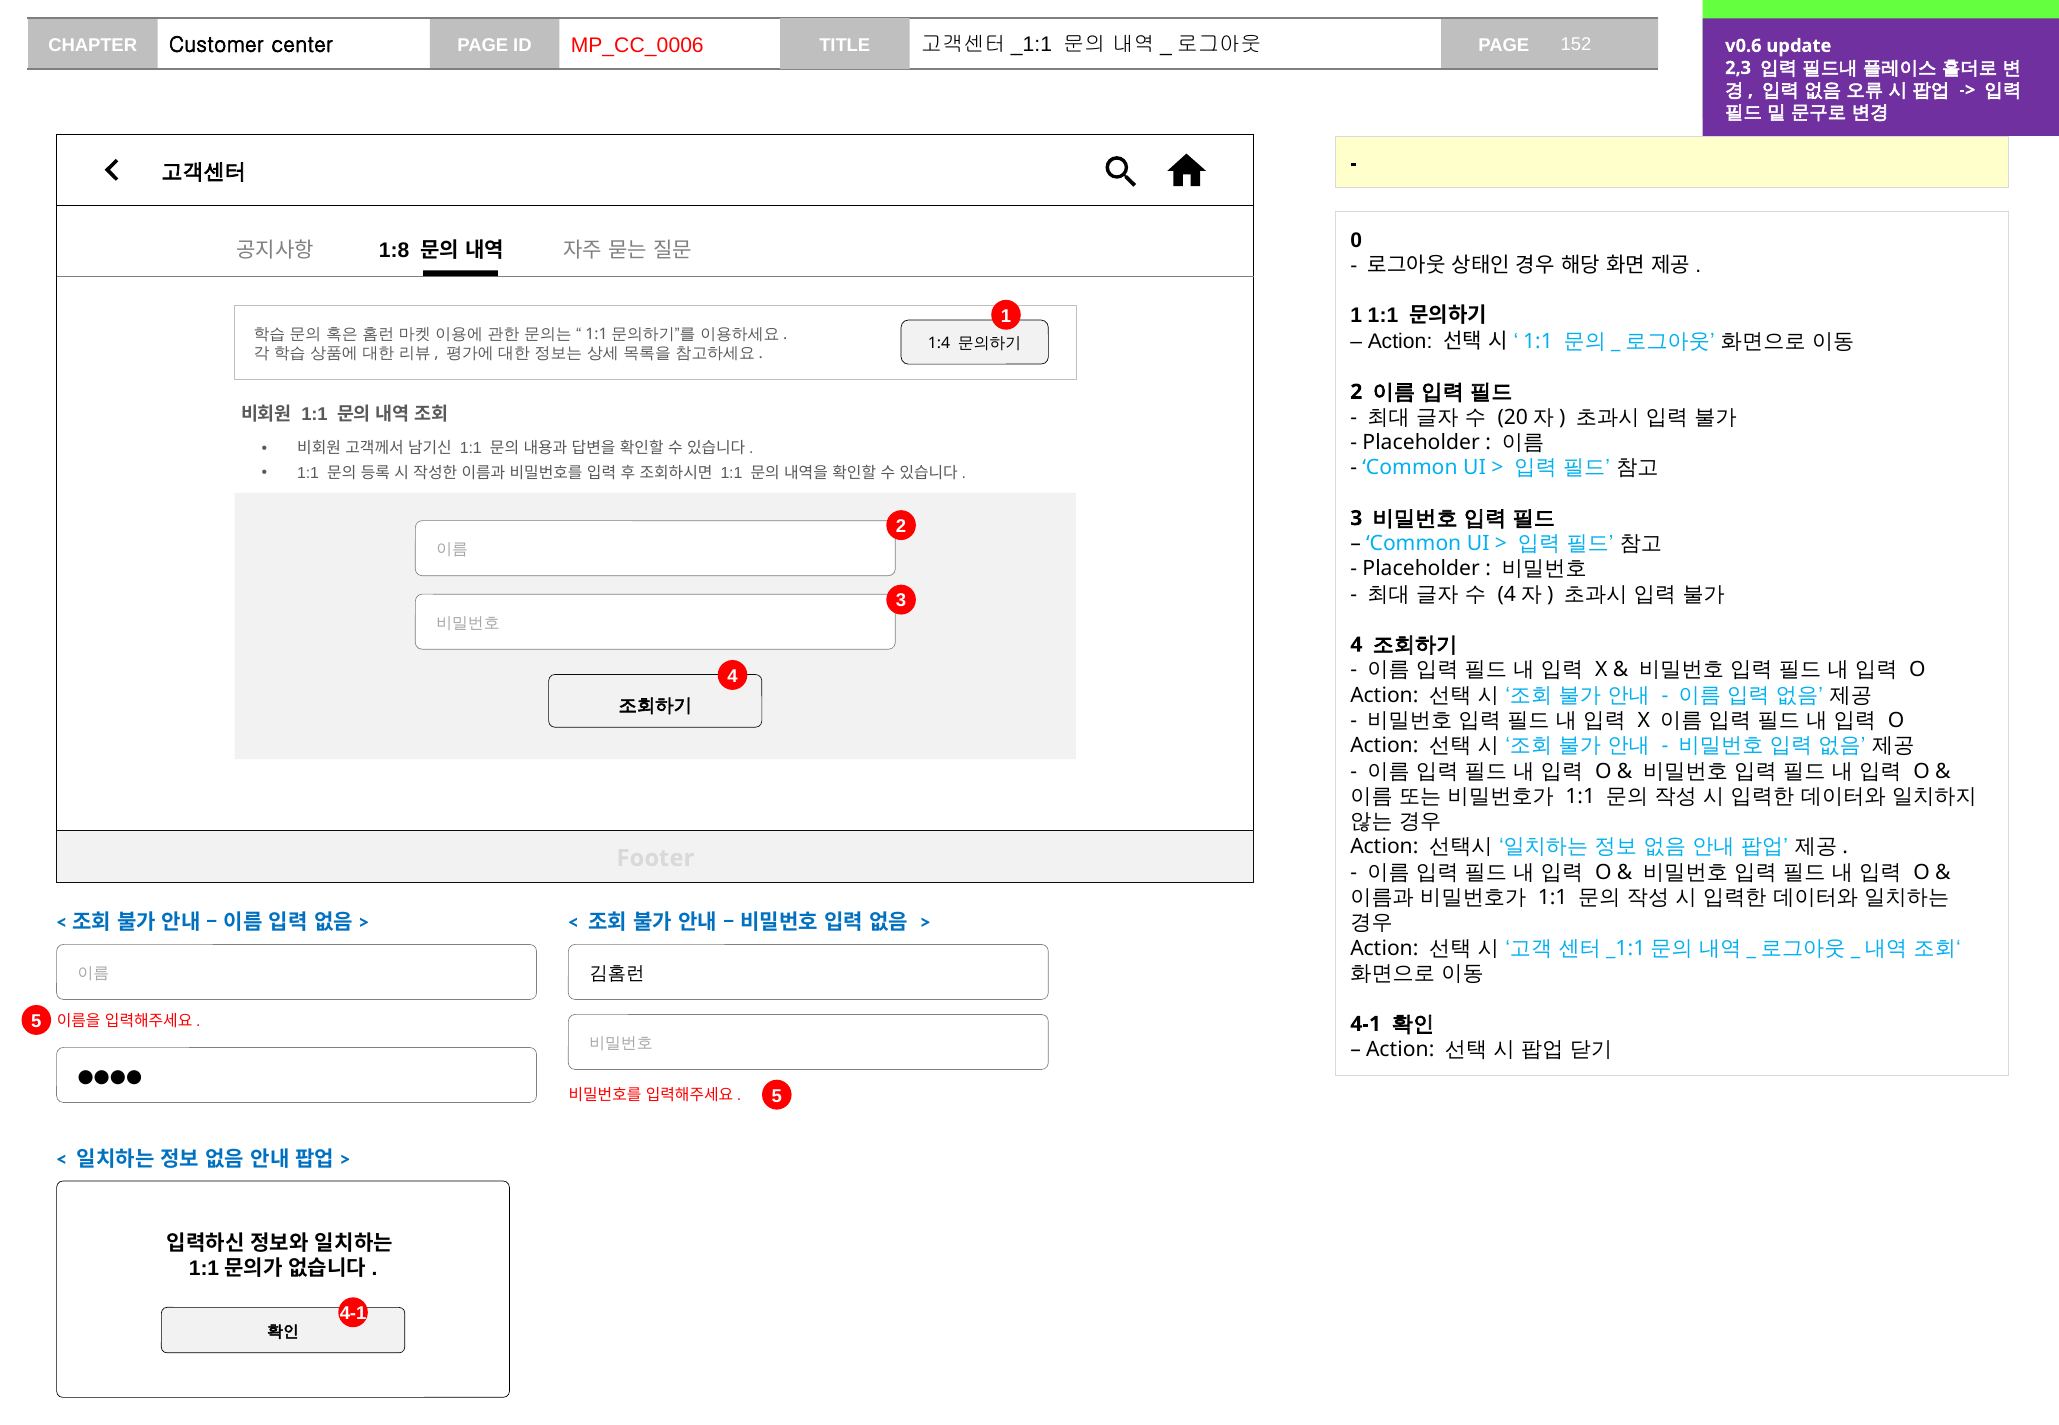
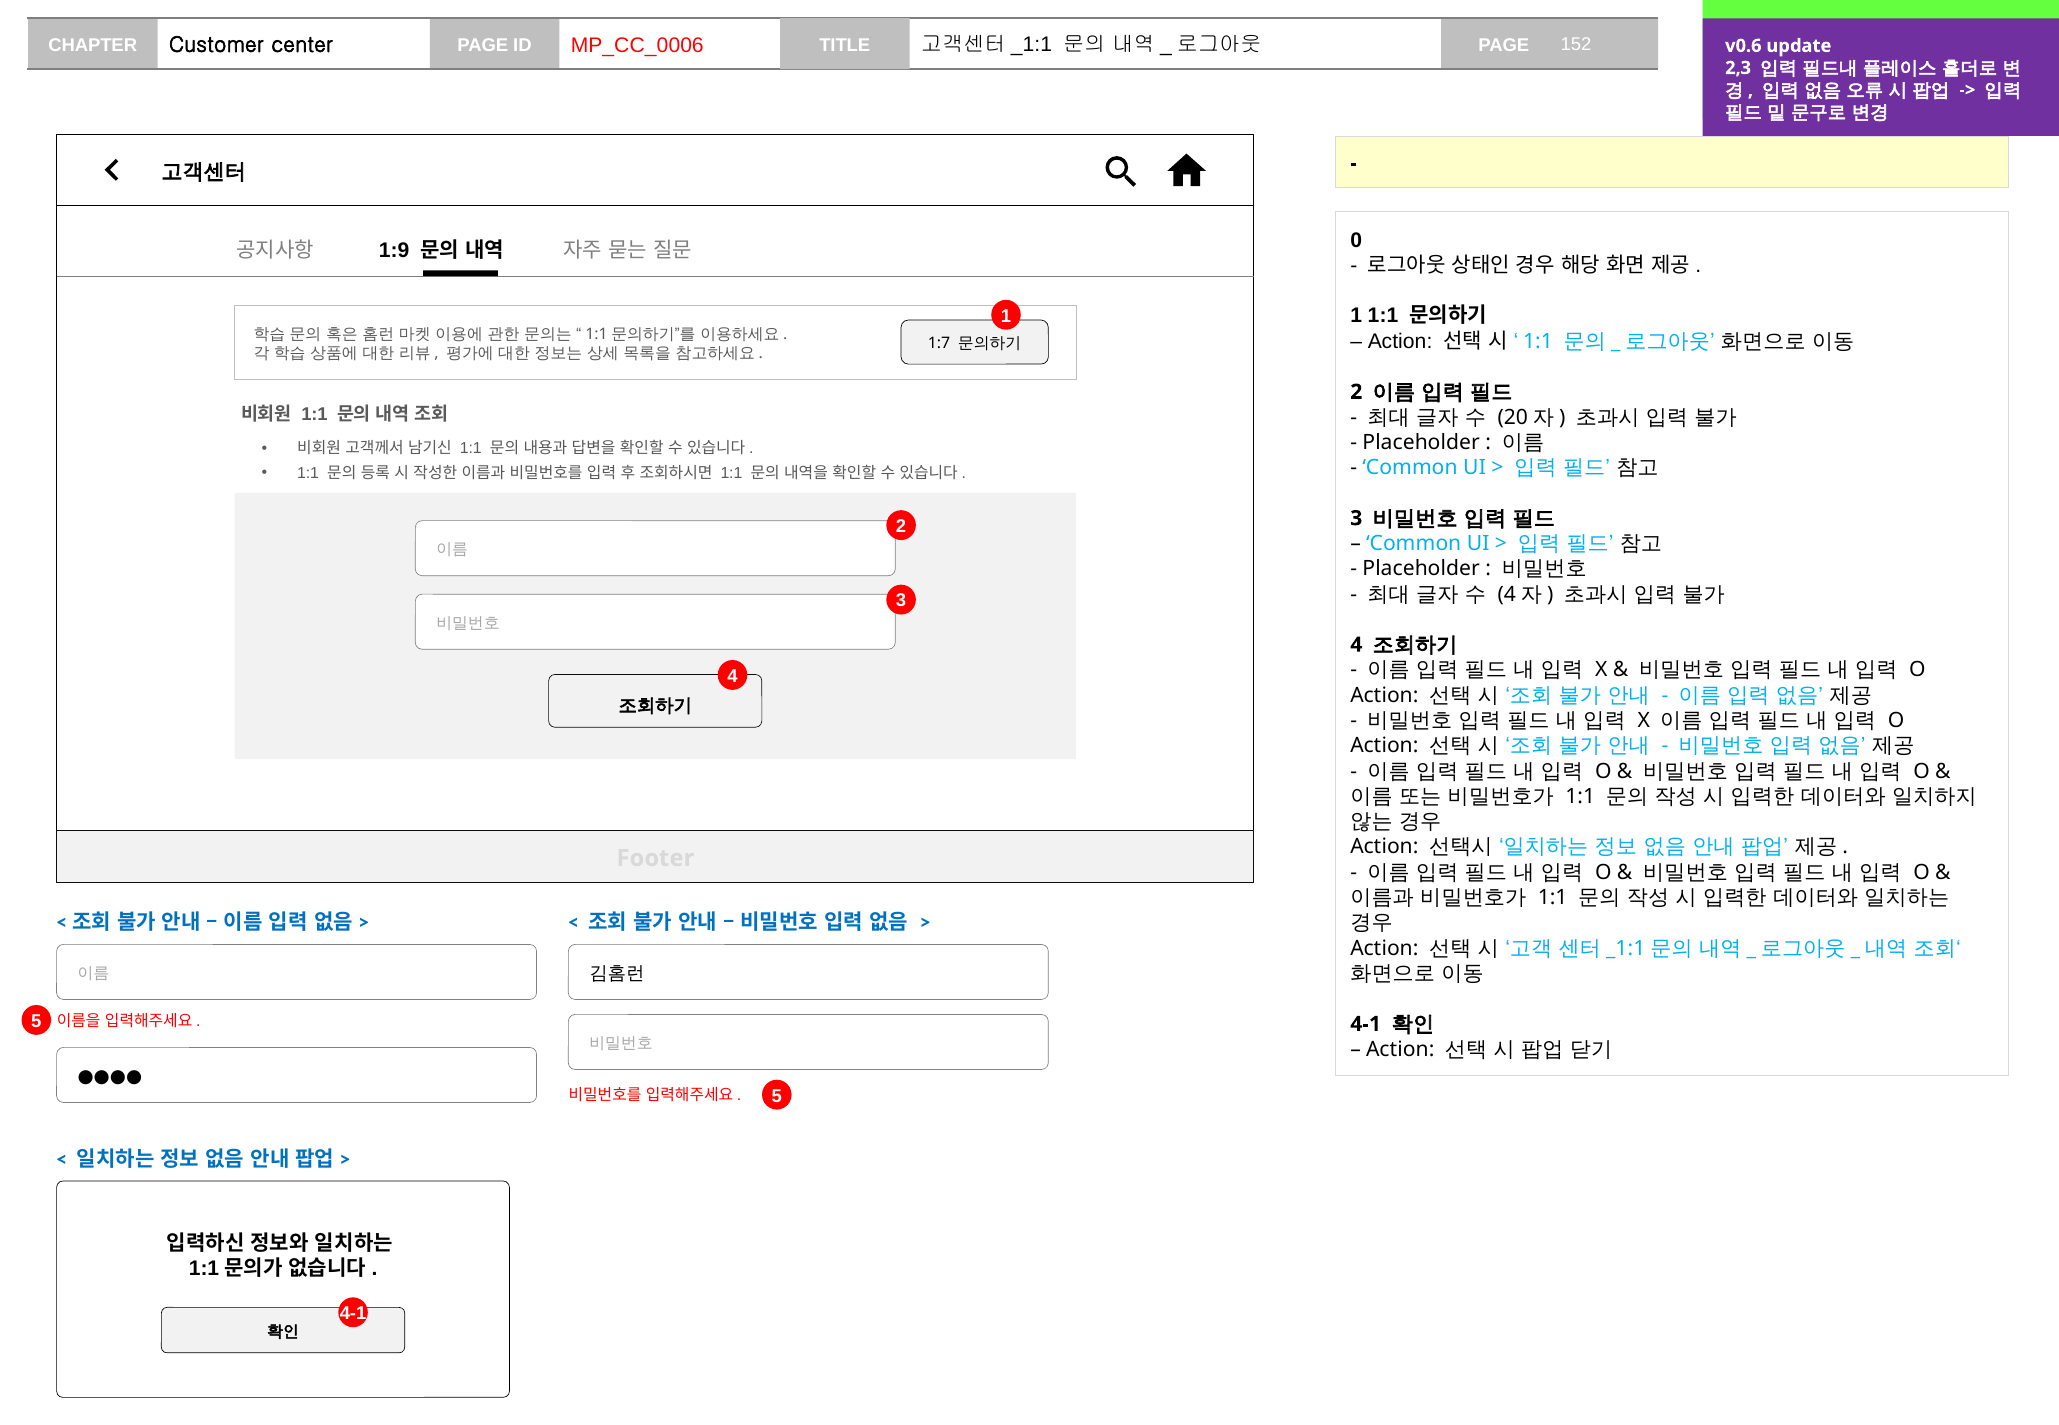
1:8: 1:8 -> 1:9 (394, 251)
1:4: 1:4 -> 1:7 (939, 343)
